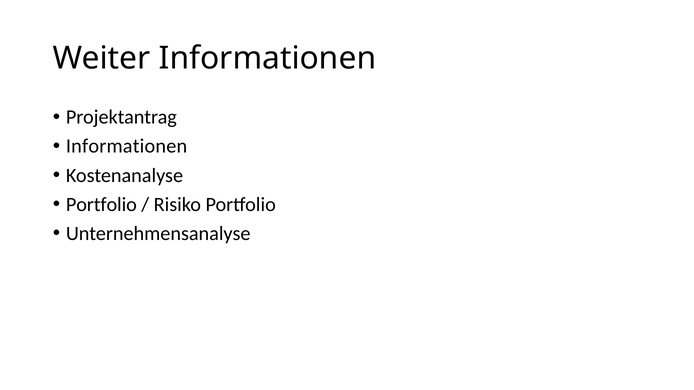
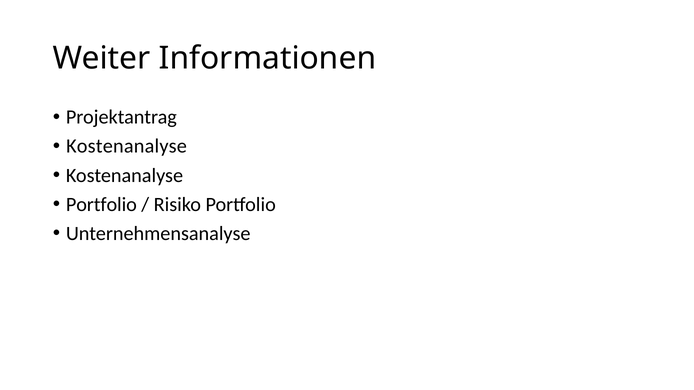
Informationen: Informationen -> Kostenanalyse (127, 146)
